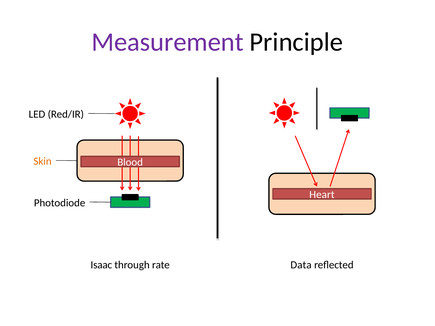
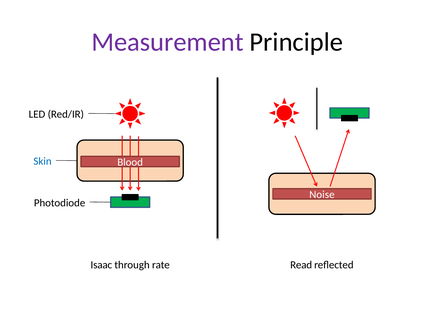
Skin colour: orange -> blue (43, 161)
Heart: Heart -> Noise (322, 195)
Data: Data -> Read (301, 265)
